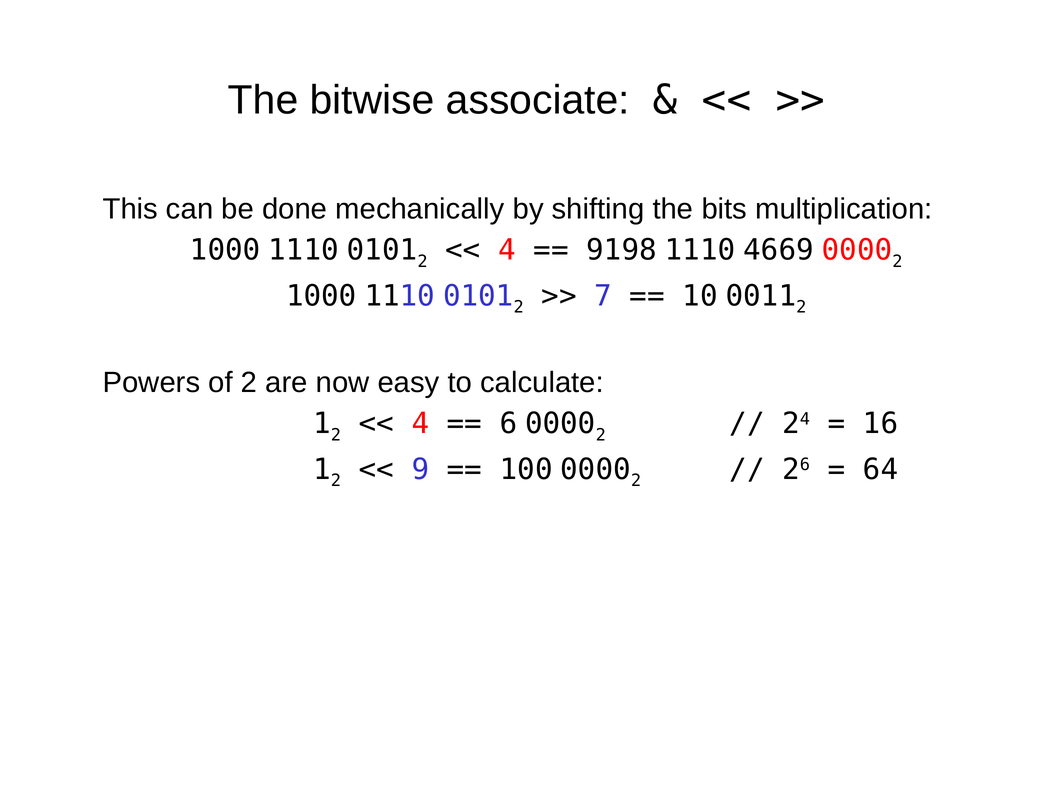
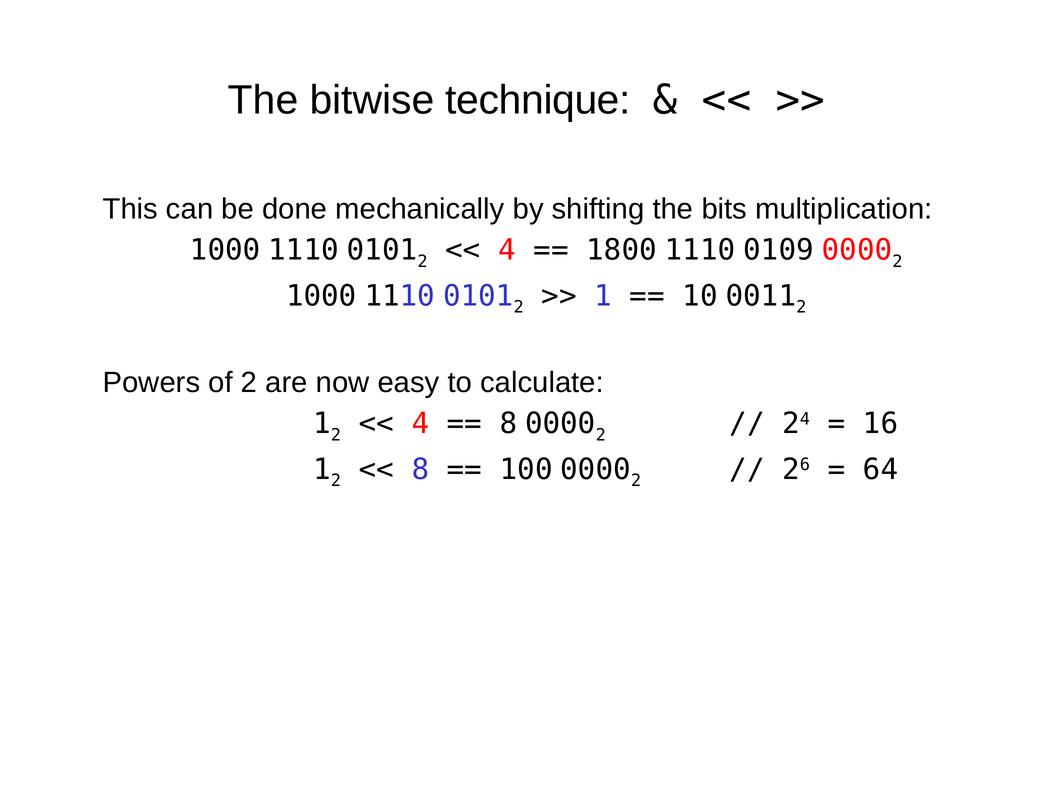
associate: associate -> technique (538, 100)
9198: 9198 -> 1800 (622, 250)
4669: 4669 -> 0109 (779, 250)
7: 7 -> 1 (603, 296)
6: 6 -> 8 (509, 424)
9: 9 -> 8 (420, 469)
